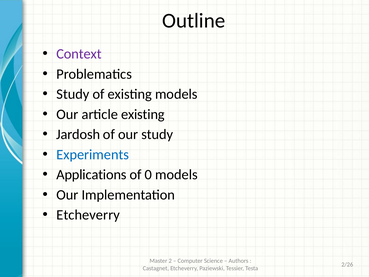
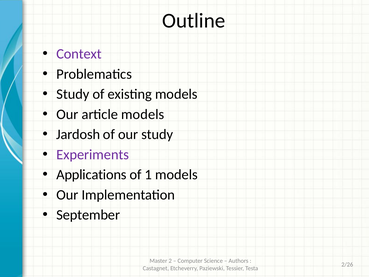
article existing: existing -> models (143, 114)
Experiments colour: blue -> purple (93, 154)
0: 0 -> 1 (148, 175)
Etcheverry: Etcheverry -> September (88, 215)
